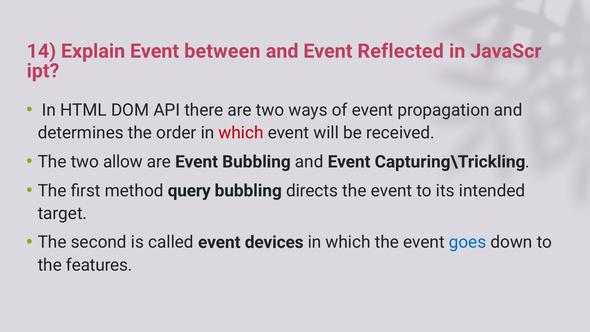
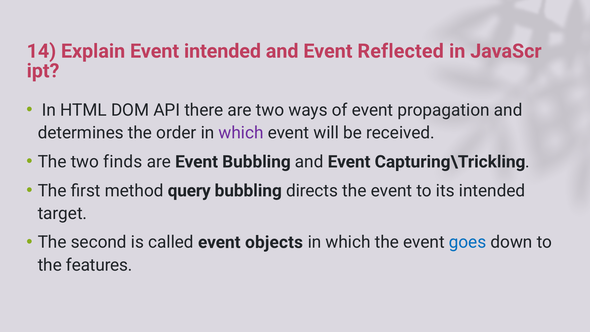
Event between: between -> intended (222, 51)
which colour: red -> purple (241, 133)
allow: allow -> finds (123, 162)
devices: devices -> objects (274, 242)
